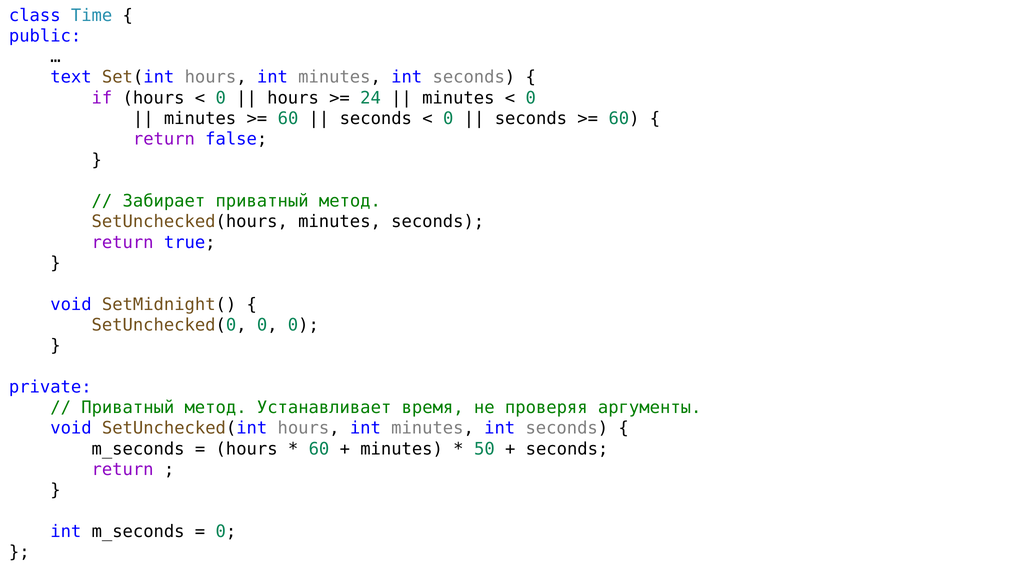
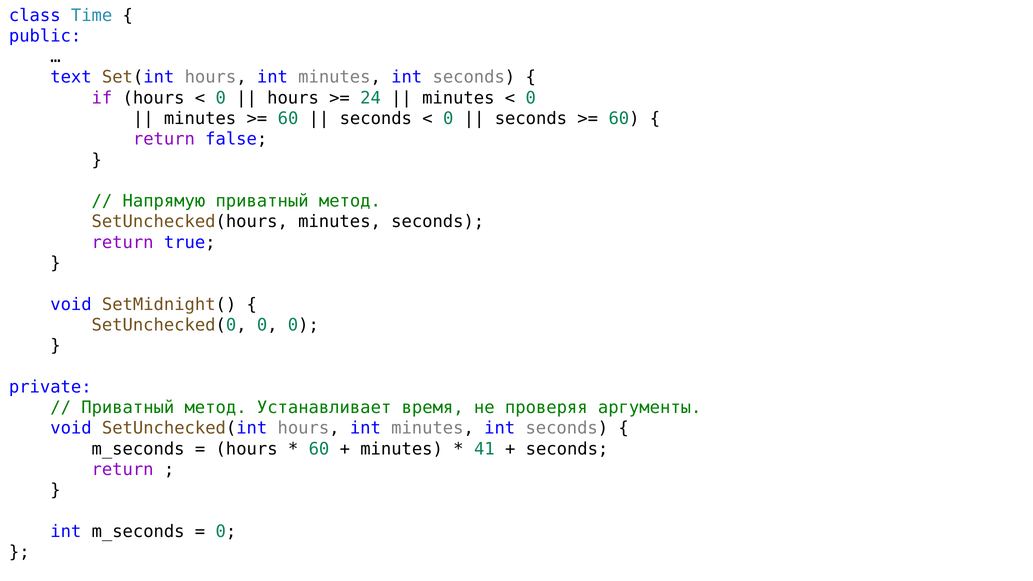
Забирает: Забирает -> Напрямую (164, 201)
50: 50 -> 41 (484, 449)
